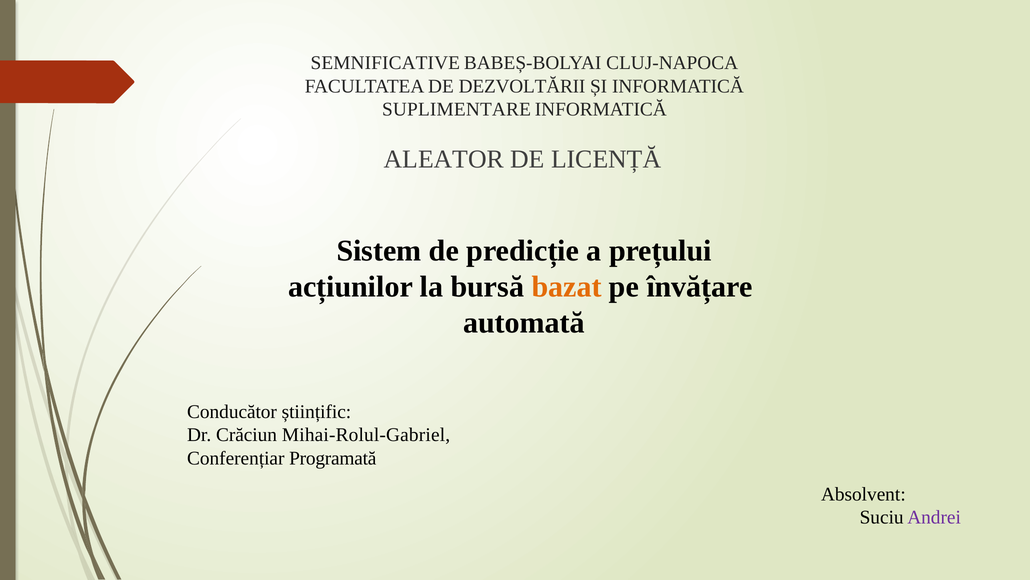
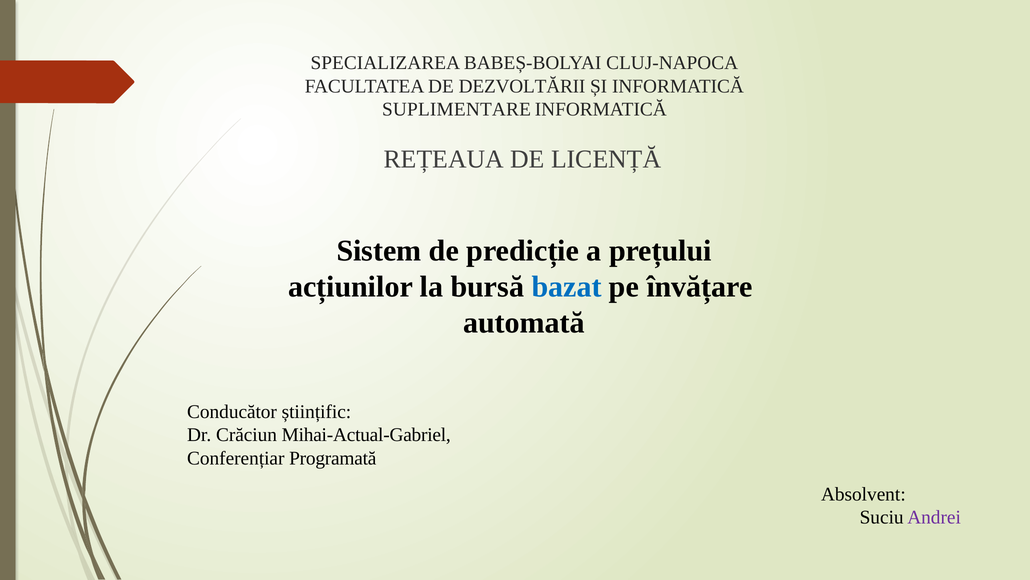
SEMNIFICATIVE: SEMNIFICATIVE -> SPECIALIZAREA (385, 63)
ALEATOR: ALEATOR -> REȚEAUA (444, 159)
bazat colour: orange -> blue (567, 286)
Mihai-Rolul-Gabriel: Mihai-Rolul-Gabriel -> Mihai-Actual-Gabriel (366, 434)
